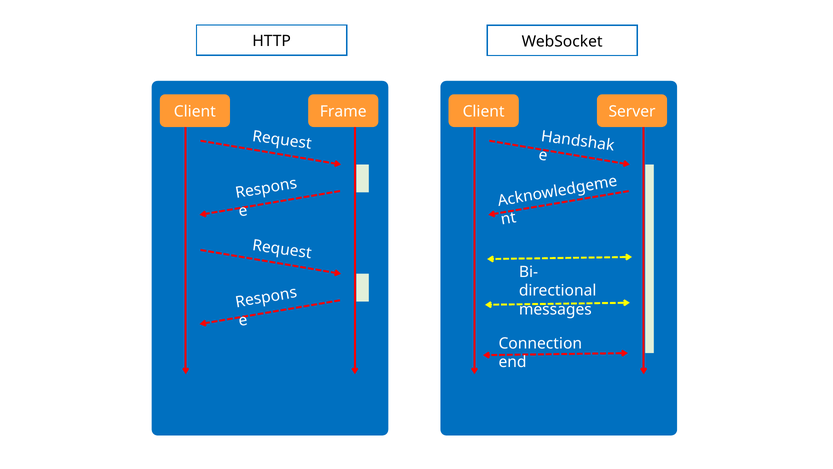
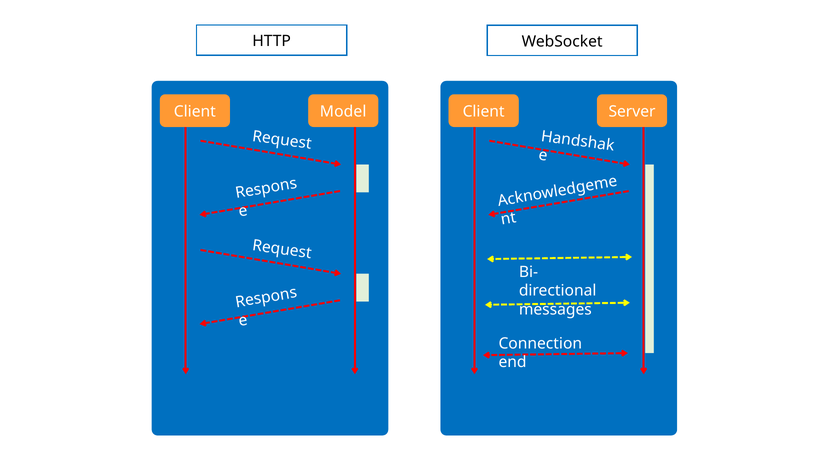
Frame: Frame -> Model (343, 112)
